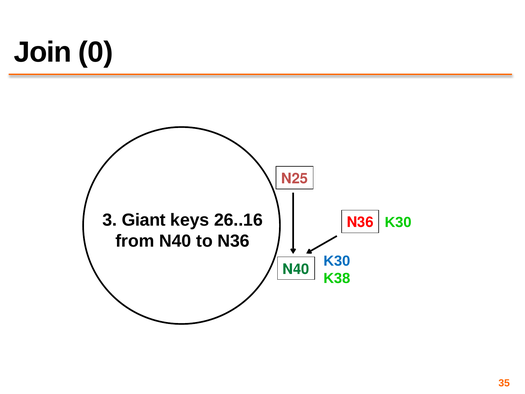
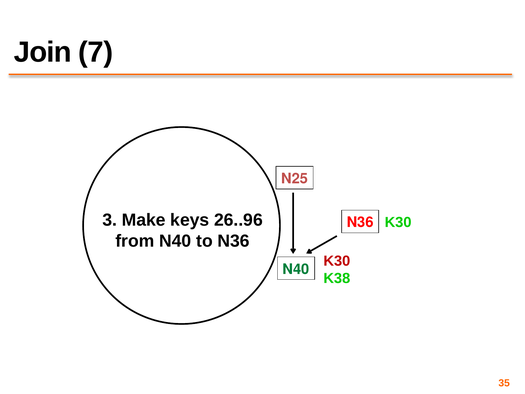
0: 0 -> 7 (96, 52)
Giant: Giant -> Make (144, 220)
26..16: 26..16 -> 26..96 (238, 220)
K30 colour: blue -> red (337, 261)
